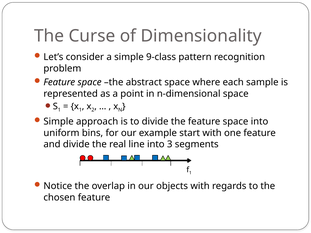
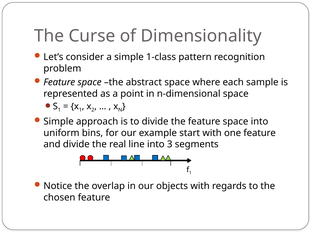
9-class: 9-class -> 1-class (161, 57)
